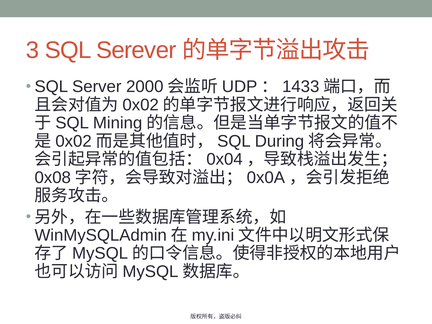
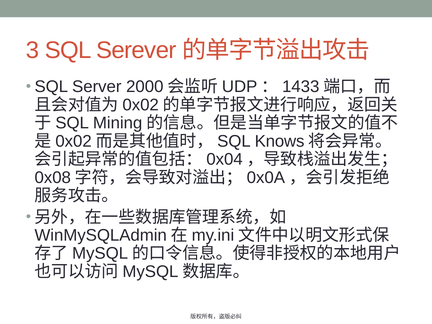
During: During -> Knows (280, 141)
